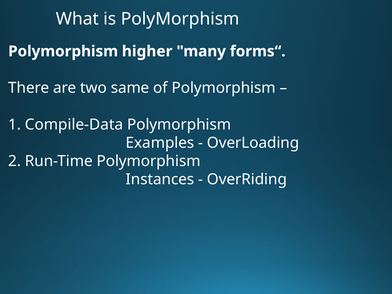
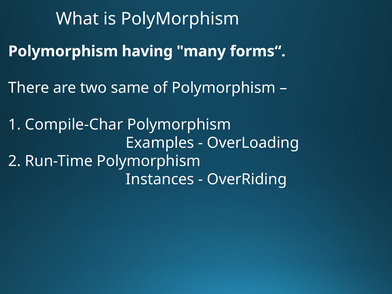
higher: higher -> having (147, 51)
Compile-Data: Compile-Data -> Compile-Char (74, 125)
